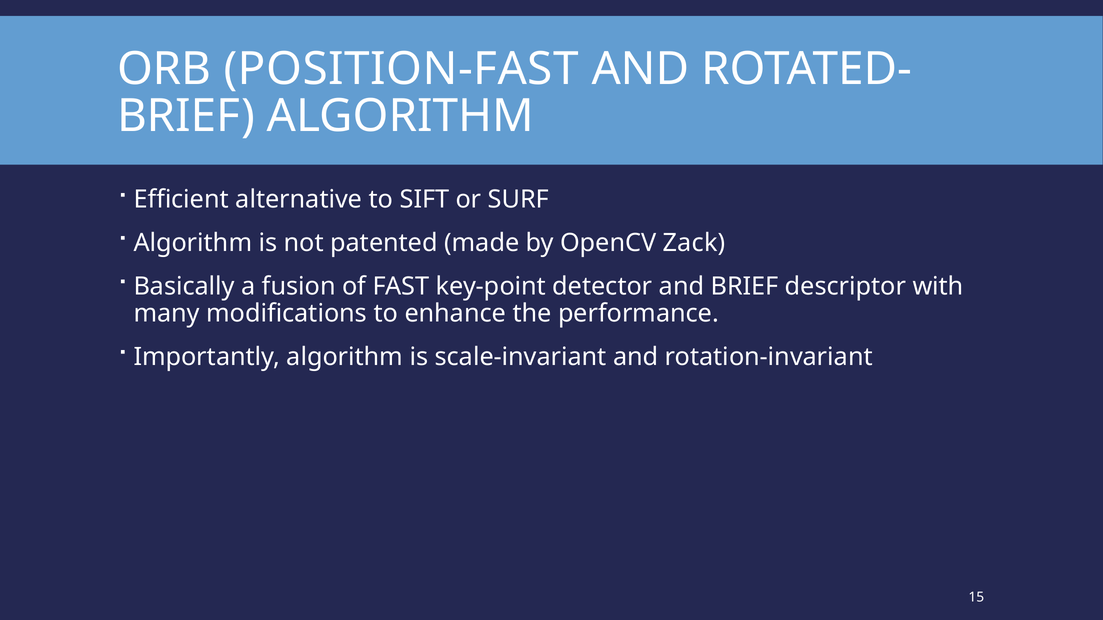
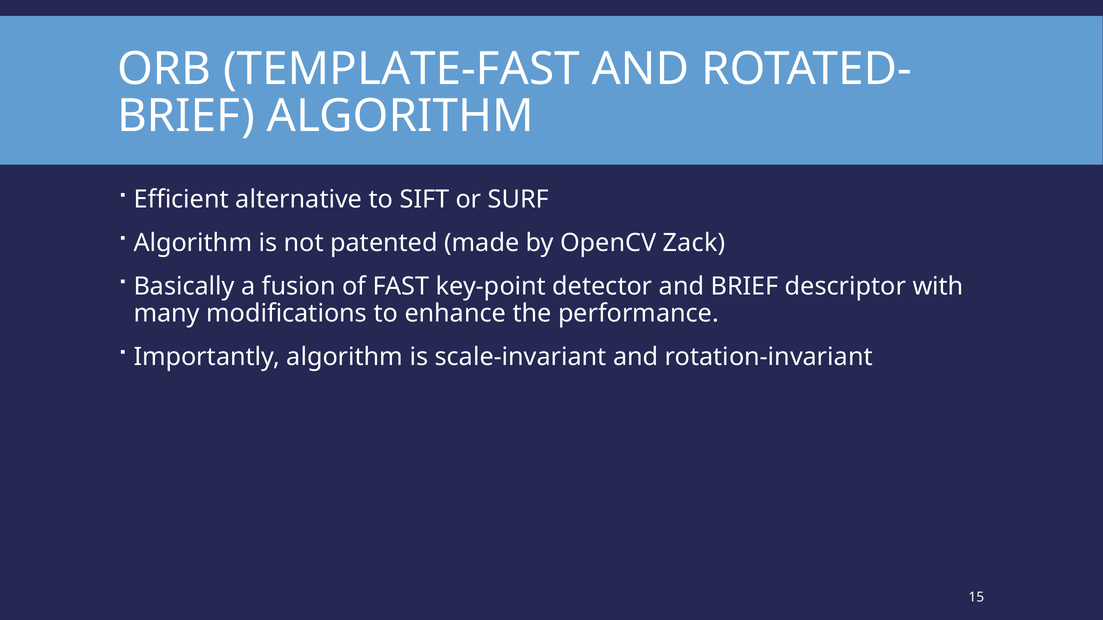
POSITION-FAST: POSITION-FAST -> TEMPLATE-FAST (401, 69)
